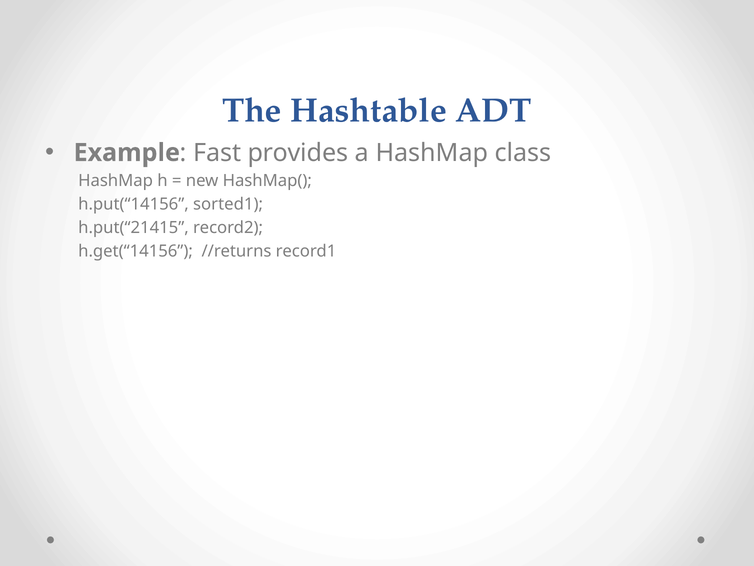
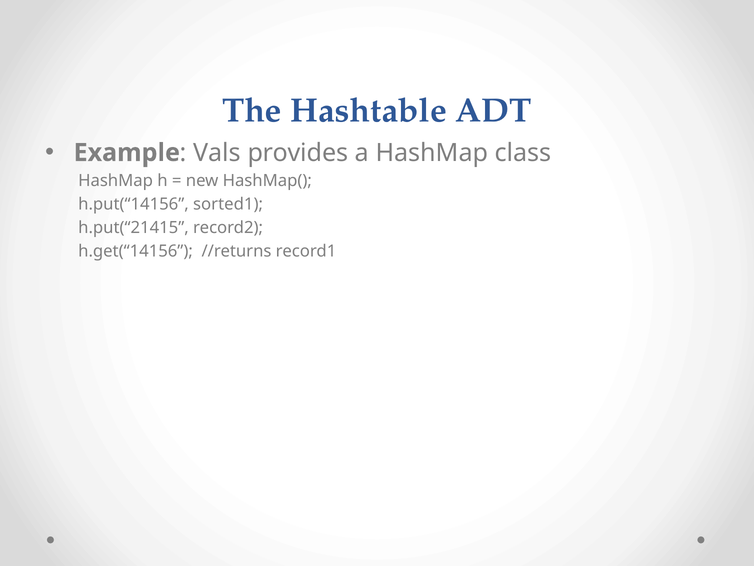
Fast: Fast -> Vals (217, 153)
